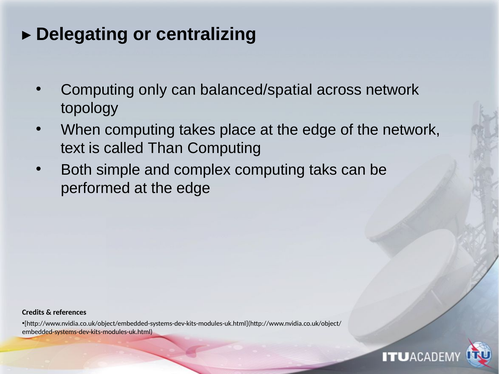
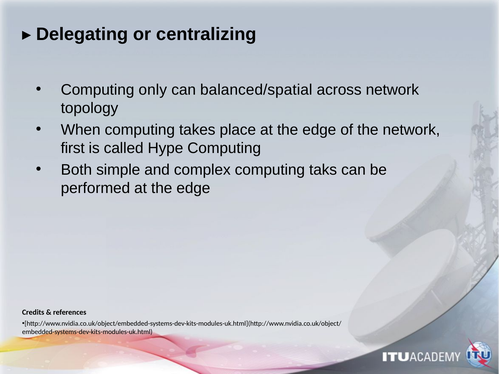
text: text -> first (73, 148)
Than: Than -> Hype (165, 148)
